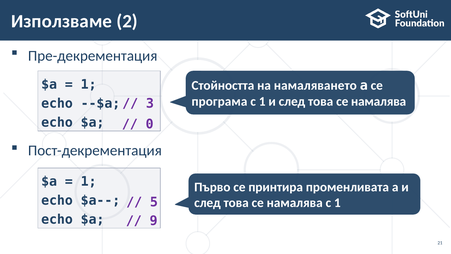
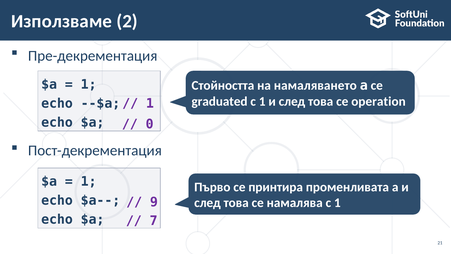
програма: програма -> graduated (219, 101)
намалява: намалява -> operation (378, 101)
3: 3 -> 1 (150, 103)
5: 5 -> 9 (154, 202)
9: 9 -> 7 (154, 221)
